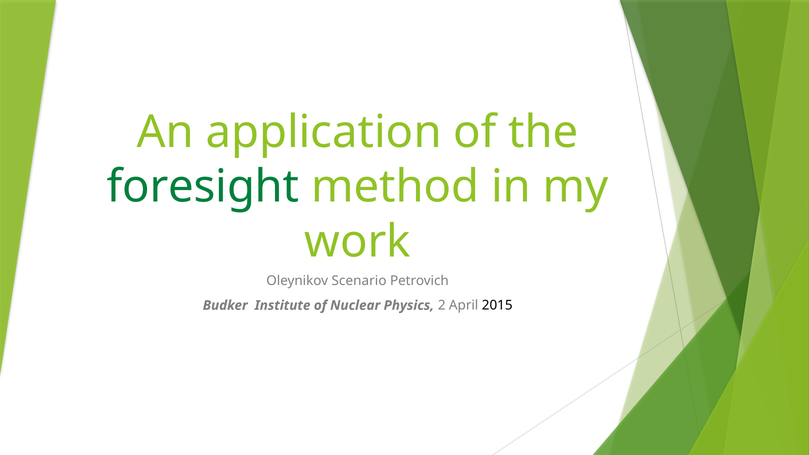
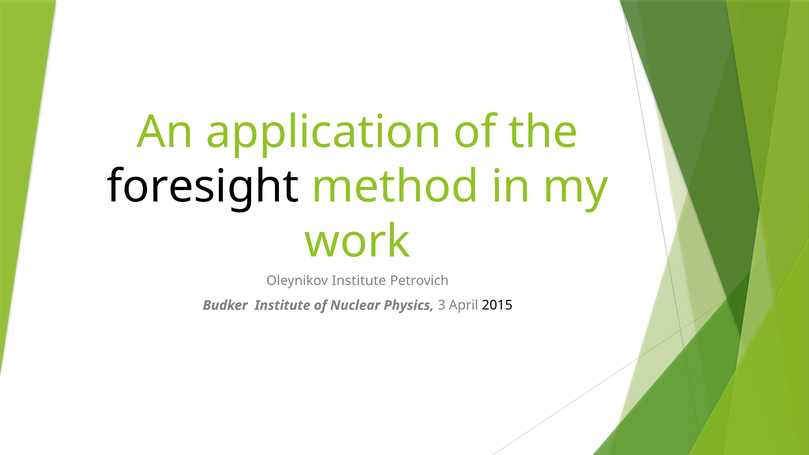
foresight colour: green -> black (203, 187)
Oleynikov Scenario: Scenario -> Institute (359, 281)
2: 2 -> 3 (442, 305)
